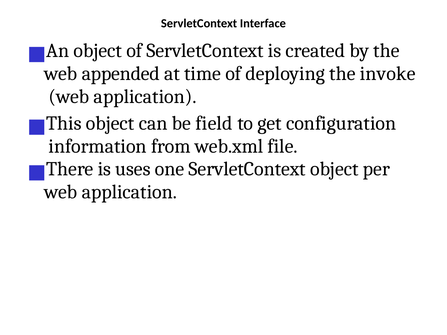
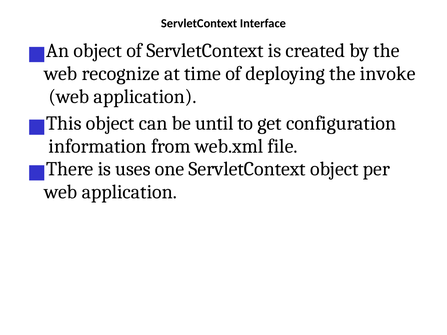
appended: appended -> recognize (121, 74)
field: field -> until (214, 123)
